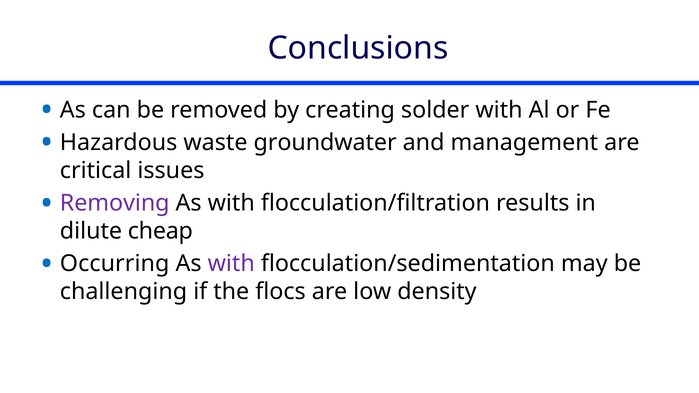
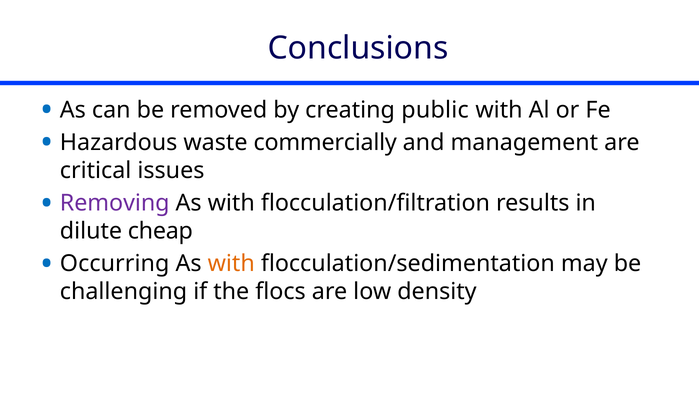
solder: solder -> public (435, 110)
groundwater: groundwater -> commercially (325, 143)
with colour: purple -> orange (231, 264)
